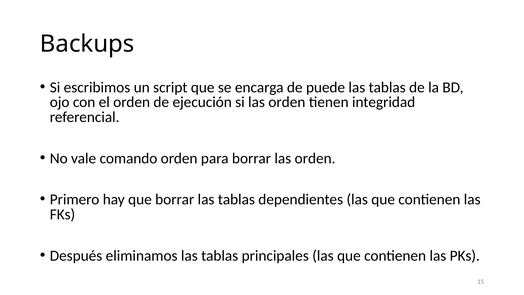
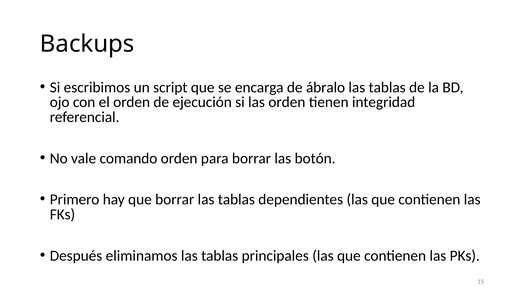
puede: puede -> ábralo (326, 87)
borrar las orden: orden -> botón (315, 158)
